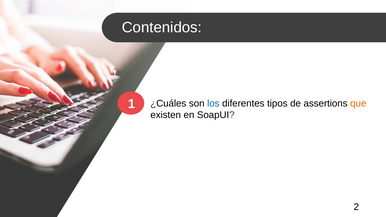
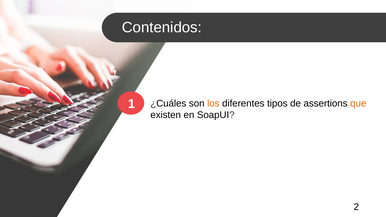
los colour: blue -> orange (213, 103)
